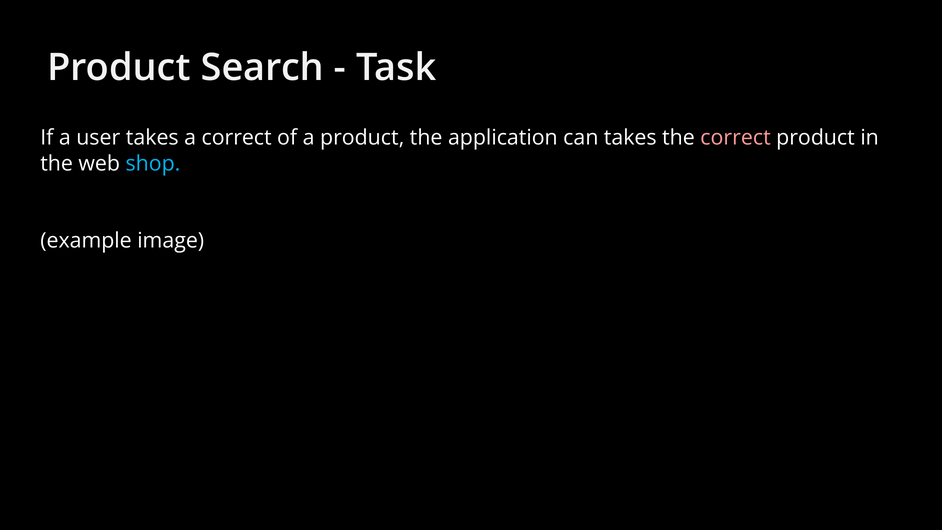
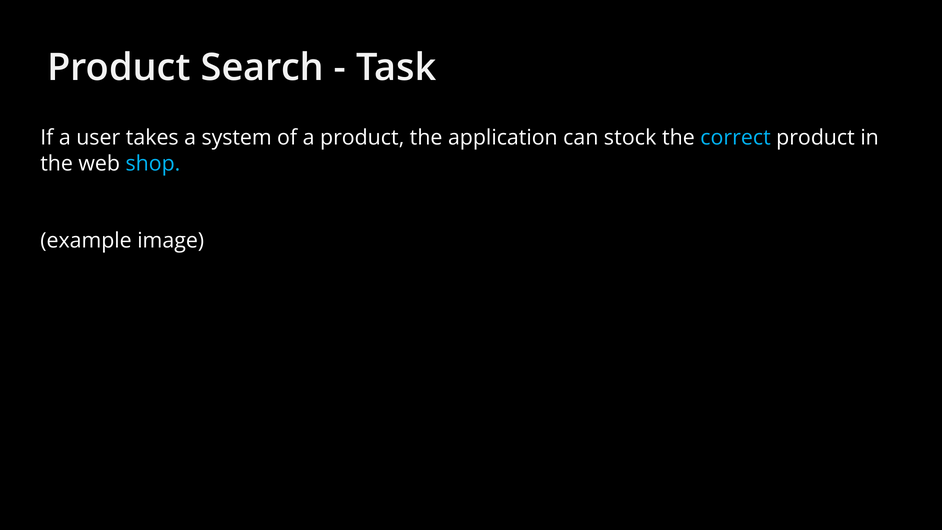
a correct: correct -> system (237, 138)
can takes: takes -> stock (630, 138)
correct colour: pink -> light blue (736, 138)
